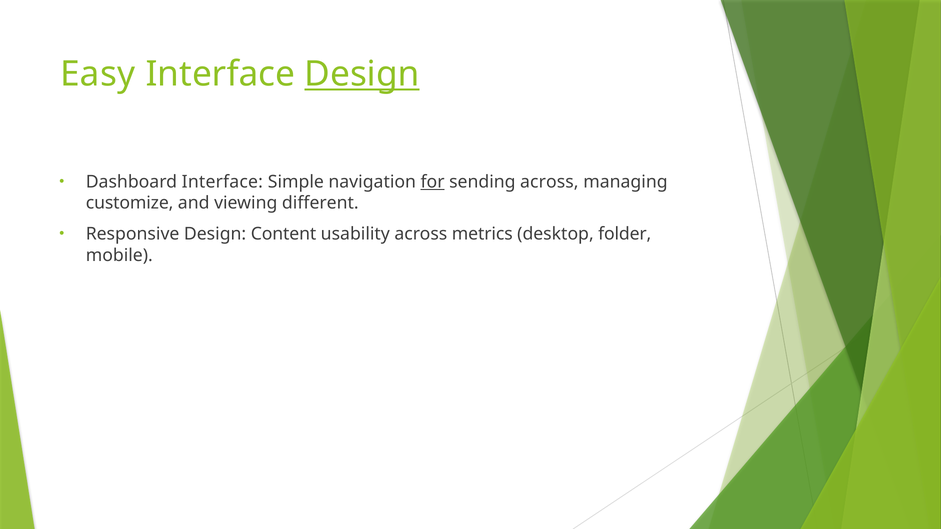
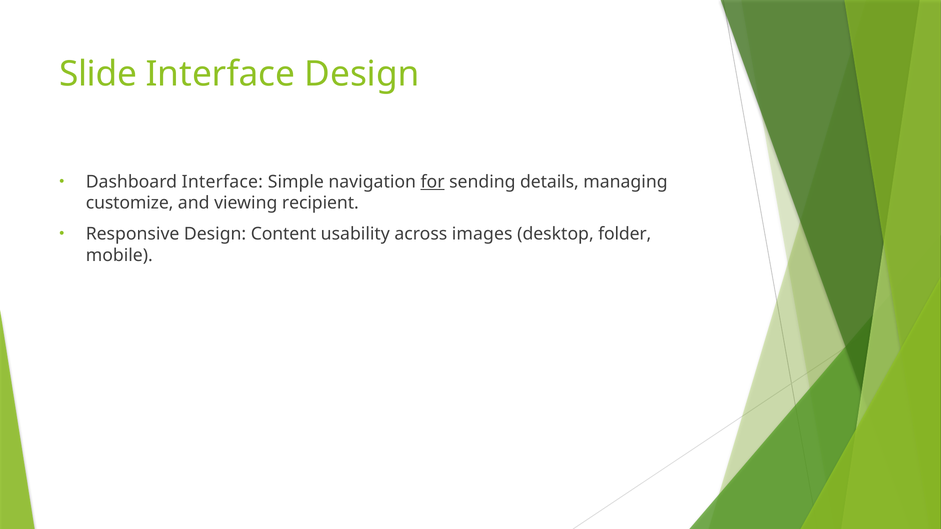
Easy: Easy -> Slide (98, 74)
Design underline: present -> none (362, 74)
sending across: across -> details (549, 182)
different: different -> recipient (320, 203)
metrics: metrics -> images (482, 234)
